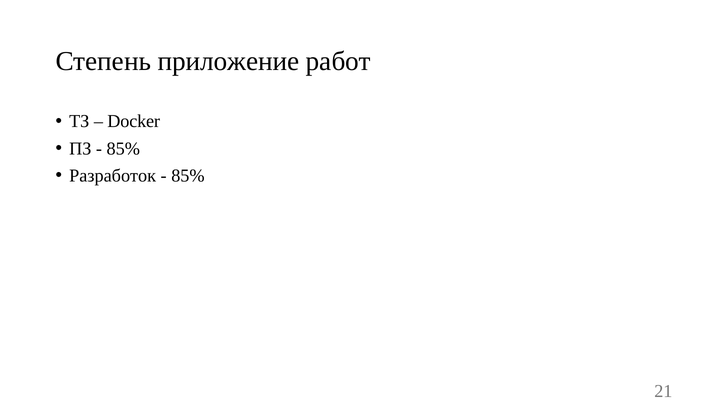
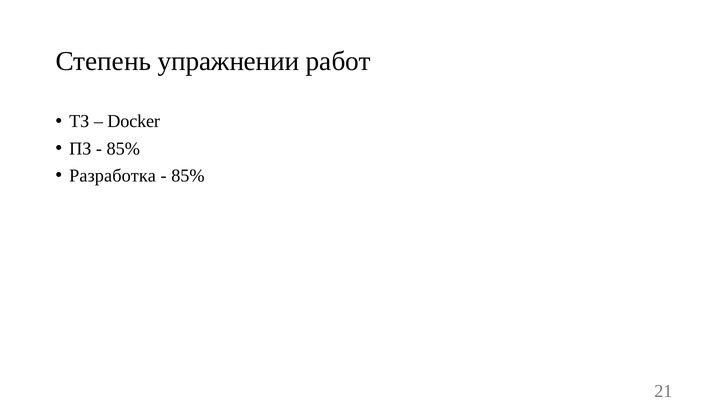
приложение: приложение -> упражнении (229, 61)
Разработок: Разработок -> Разработка (113, 176)
